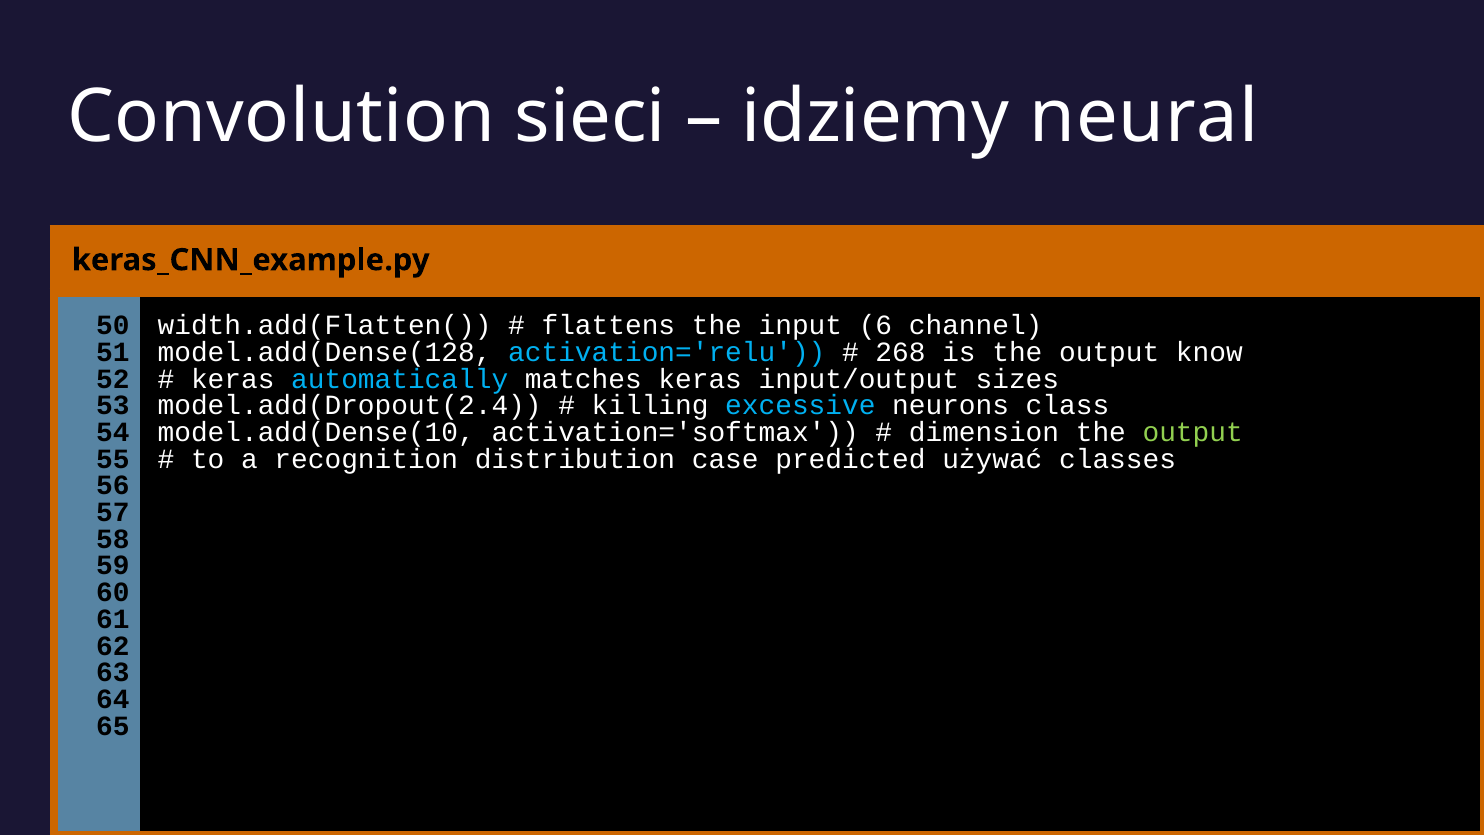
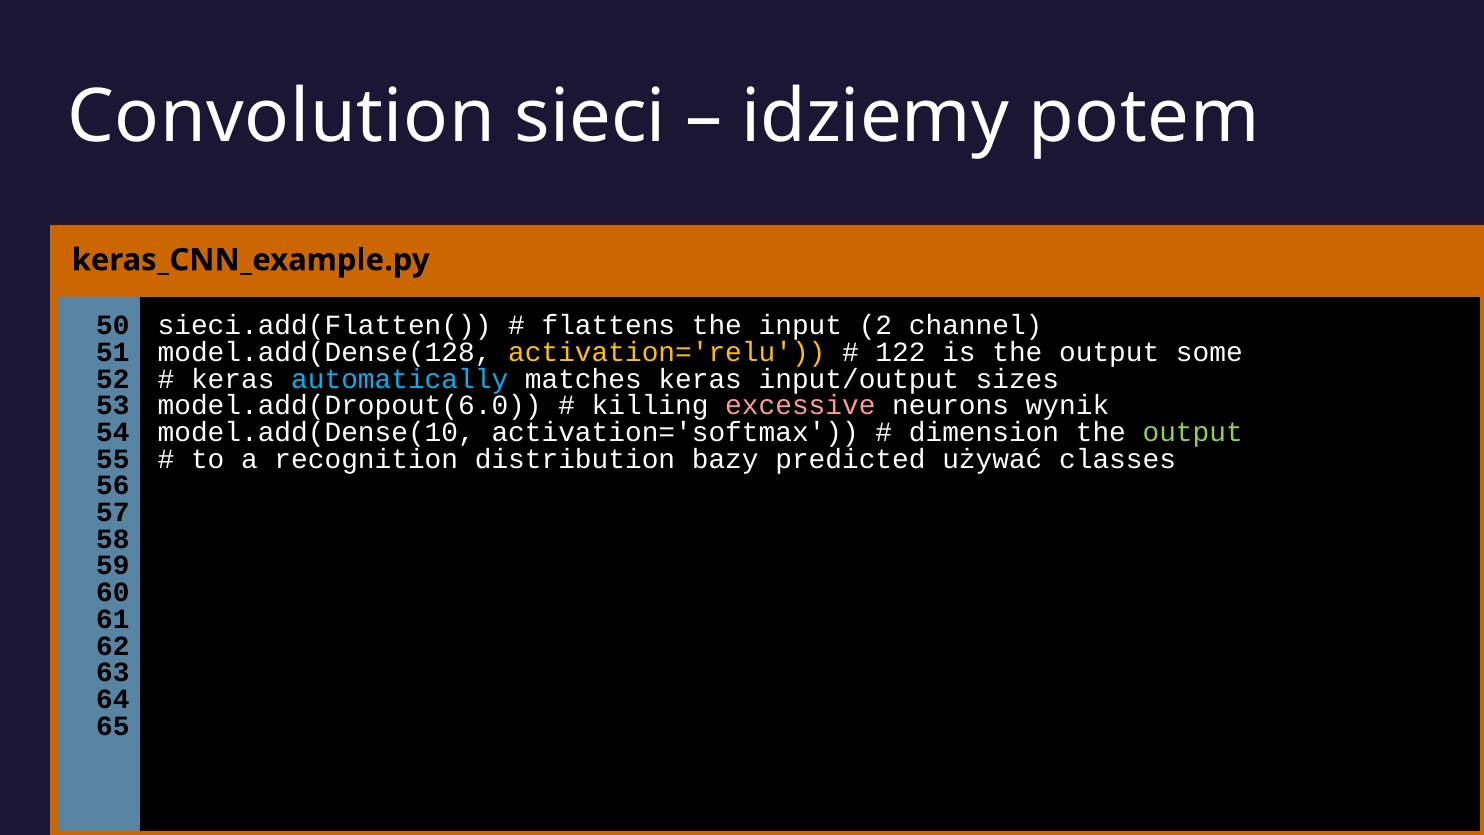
neural: neural -> potem (1144, 117)
width.add(Flatten(: width.add(Flatten( -> sieci.add(Flatten( (325, 325)
6: 6 -> 2 (875, 325)
activation='relu colour: light blue -> yellow (667, 352)
268: 268 -> 122 (901, 352)
know: know -> some (1209, 352)
model.add(Dropout(2.4: model.add(Dropout(2.4 -> model.add(Dropout(6.0 (350, 406)
excessive colour: light blue -> pink (800, 406)
class: class -> wynik (1067, 406)
case: case -> bazy (725, 459)
